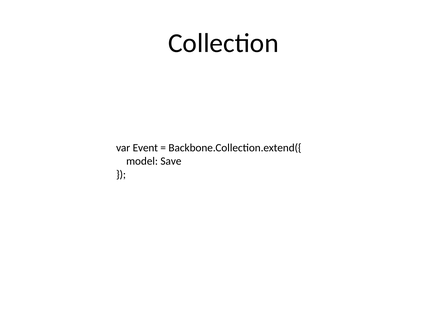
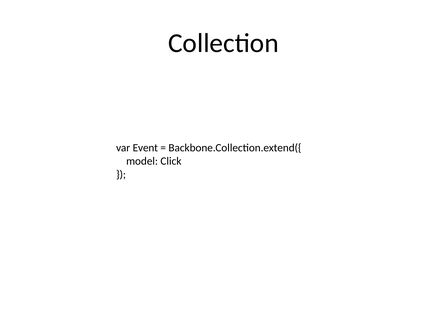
Save: Save -> Click (171, 161)
